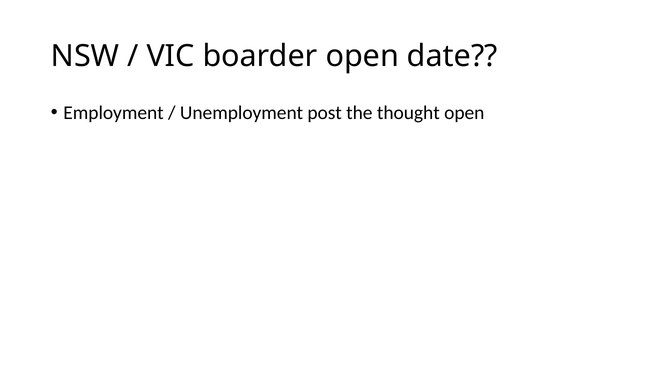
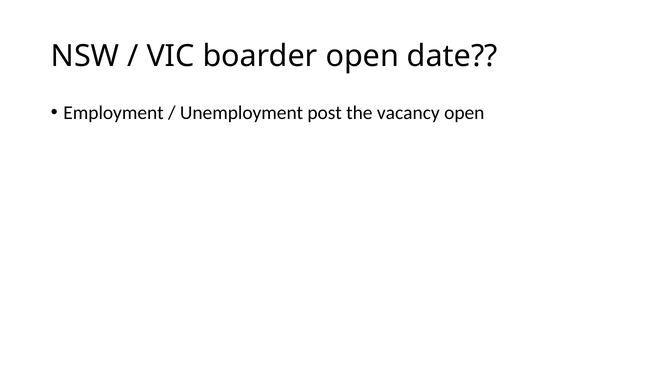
thought: thought -> vacancy (408, 113)
